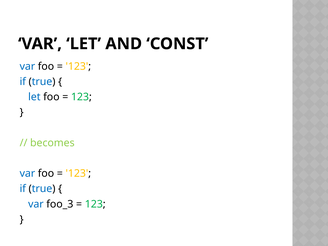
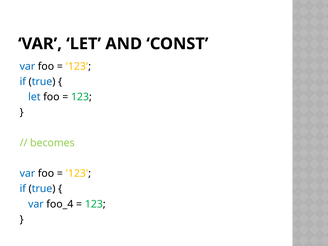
foo_3: foo_3 -> foo_4 (60, 204)
